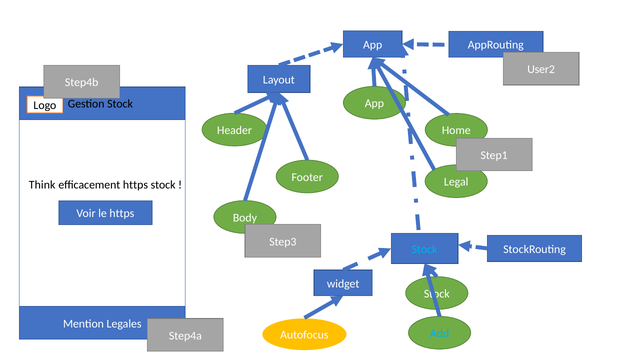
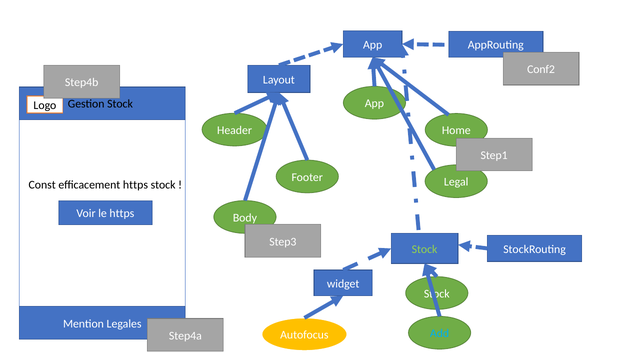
User2: User2 -> Conf2 (541, 70)
Think: Think -> Const (42, 185)
Stock colour: light blue -> light green (425, 249)
